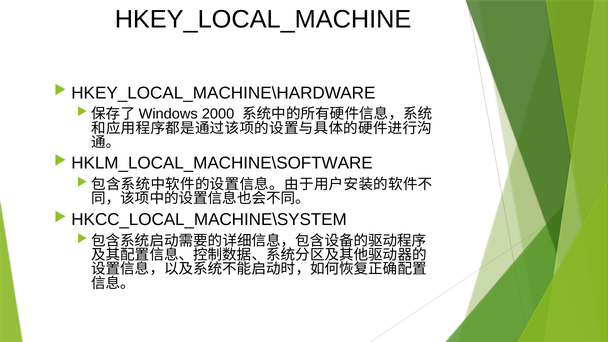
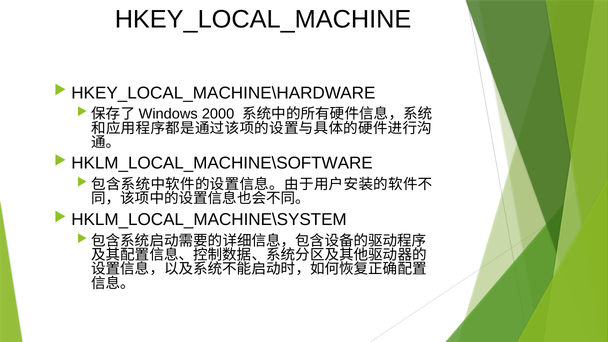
HKCC_LOCAL_MACHINE\SYSTEM: HKCC_LOCAL_MACHINE\SYSTEM -> HKLM_LOCAL_MACHINE\SYSTEM (209, 220)
